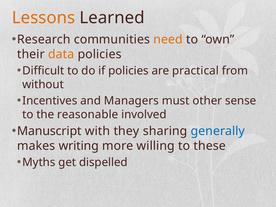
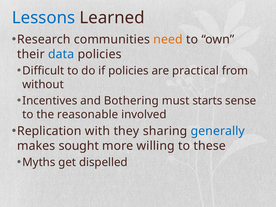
Lessons colour: orange -> blue (44, 18)
data colour: orange -> blue (61, 54)
Managers: Managers -> Bothering (131, 101)
other: other -> starts (207, 101)
Manuscript: Manuscript -> Replication (49, 131)
writing: writing -> sought (79, 146)
